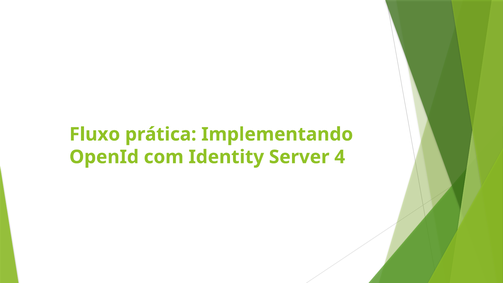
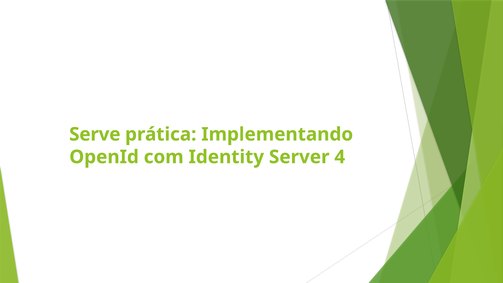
Fluxo: Fluxo -> Serve (95, 134)
